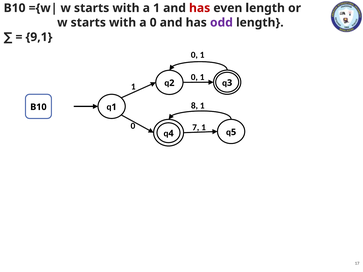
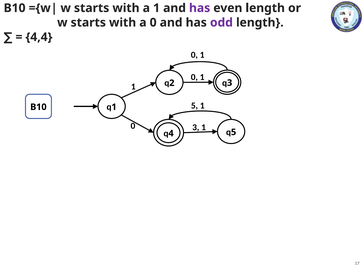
has colour: red -> purple (200, 8)
9,1: 9,1 -> 4,4 (39, 37)
8: 8 -> 5 (194, 106)
7: 7 -> 3 (196, 127)
